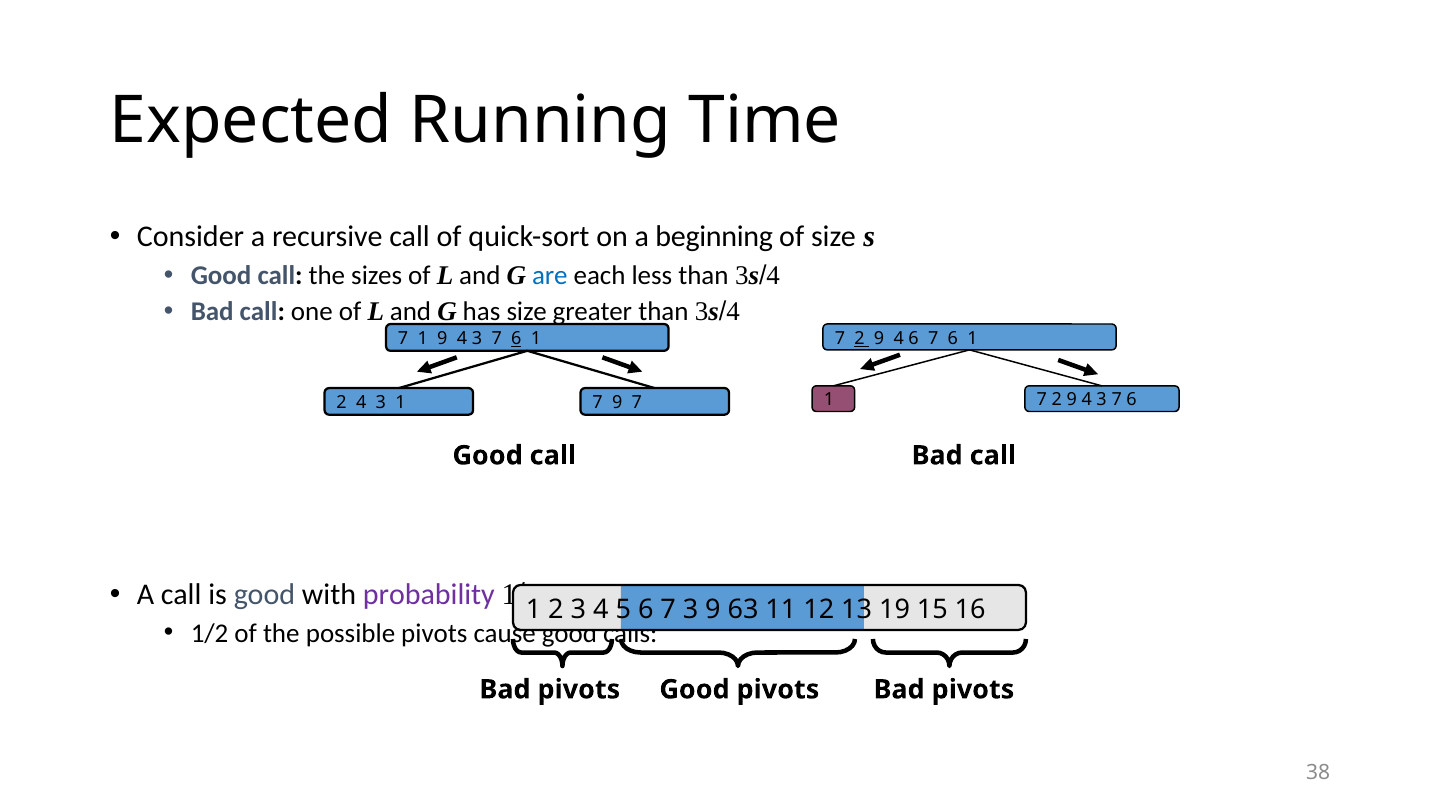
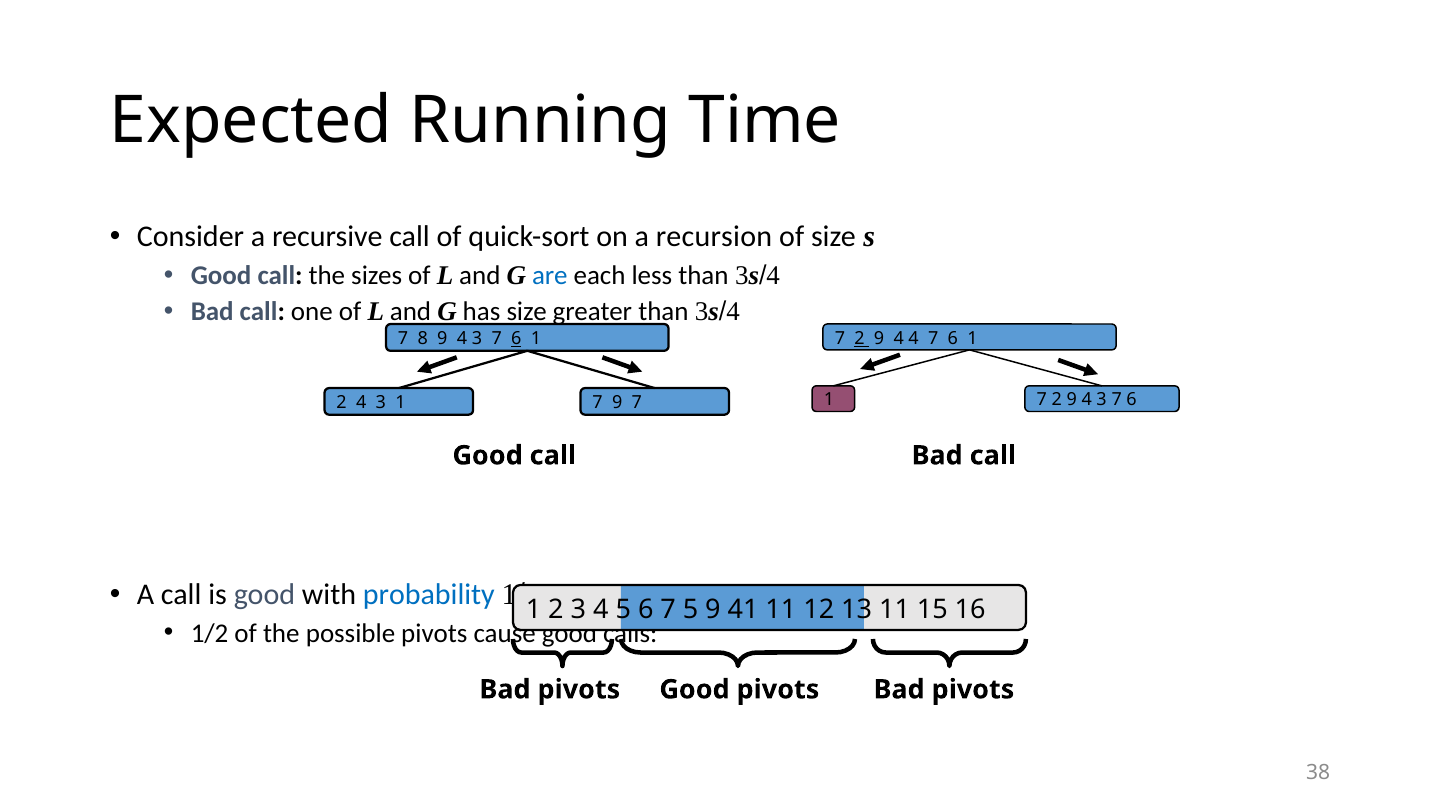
beginning: beginning -> recursion (714, 237)
4 6: 6 -> 4 (914, 338)
1: 1 -> 8 (423, 339)
probability colour: purple -> blue (429, 595)
7 3: 3 -> 5 (690, 609)
63: 63 -> 41 (743, 609)
13 19: 19 -> 11 (895, 609)
